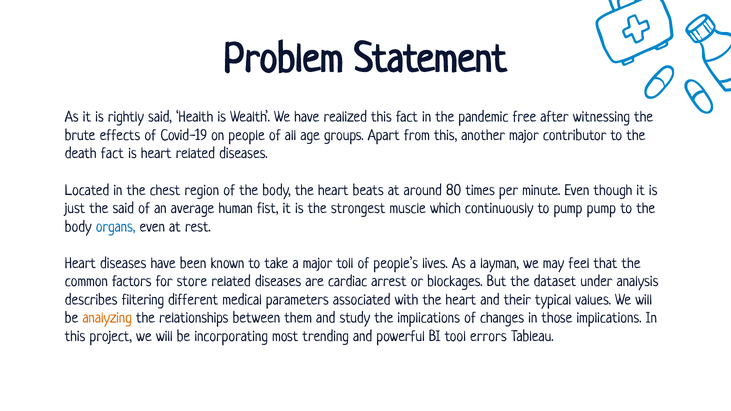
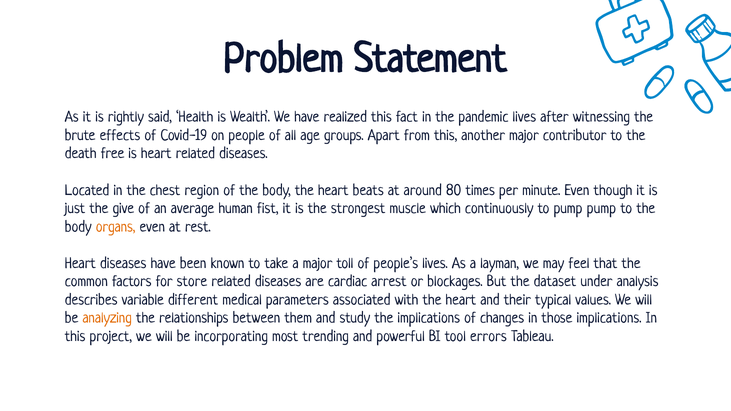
pandemic free: free -> lives (524, 117)
death fact: fact -> free (113, 154)
the said: said -> give (123, 208)
organs colour: blue -> orange (116, 227)
filtering: filtering -> variable (143, 300)
